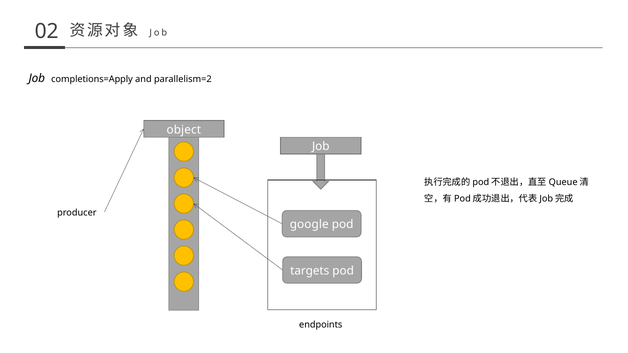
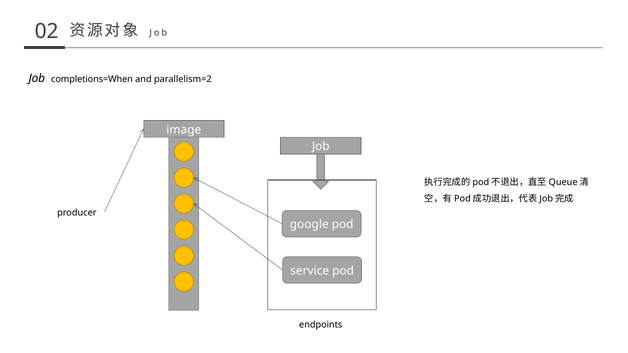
completions=Apply: completions=Apply -> completions=When (92, 79)
object: object -> image (184, 130)
targets: targets -> service (310, 271)
